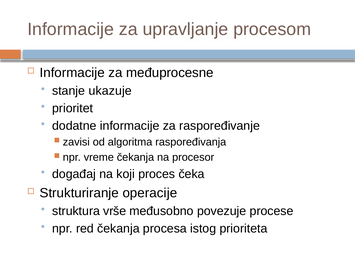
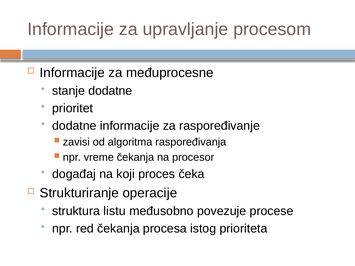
stanje ukazuje: ukazuje -> dodatne (110, 91)
vrše: vrše -> listu (115, 211)
